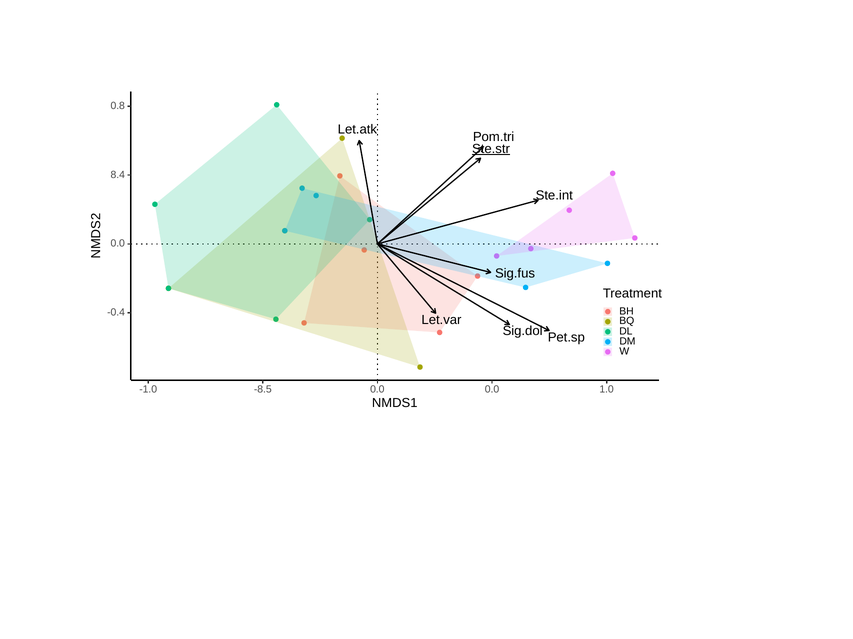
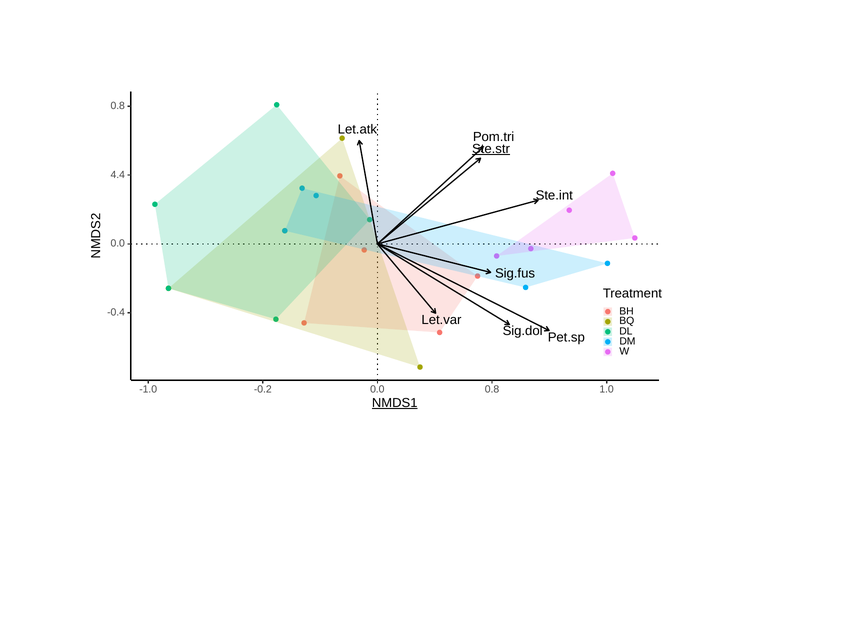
8.4: 8.4 -> 4.4 (118, 175)
-8.5: -8.5 -> -0.2 (263, 390)
0.0 0.0: 0.0 -> 0.8 (492, 390)
NMDS1 underline: none -> present (395, 403)
